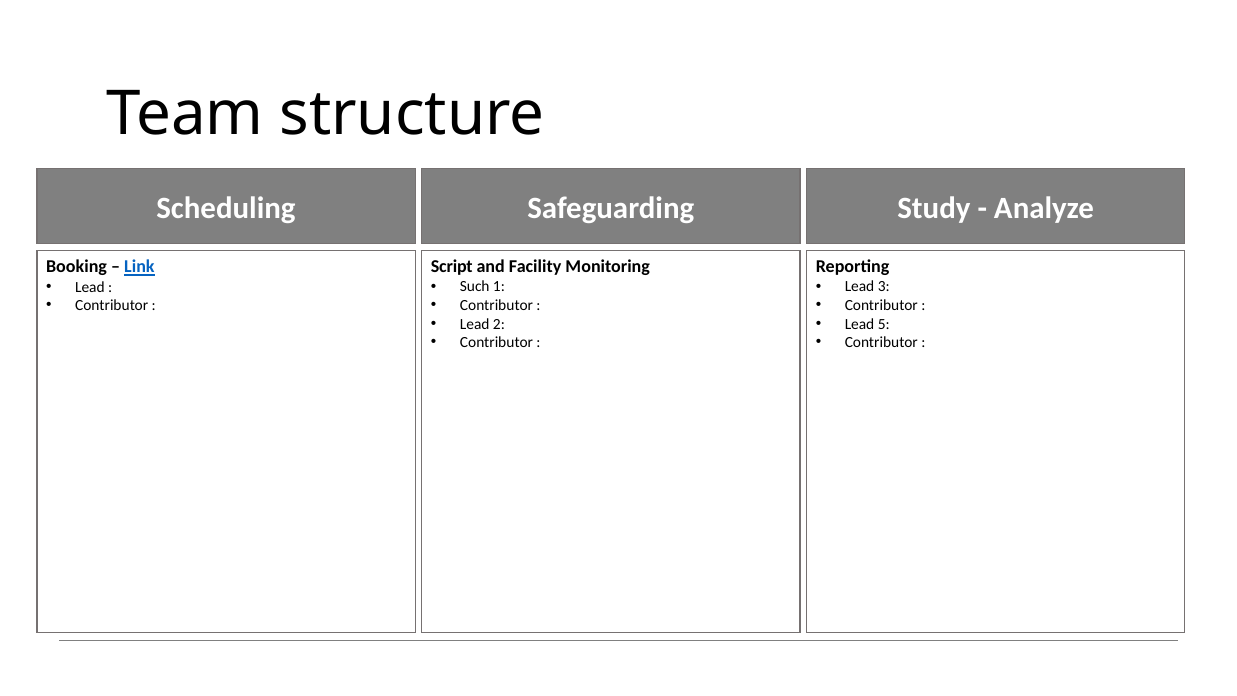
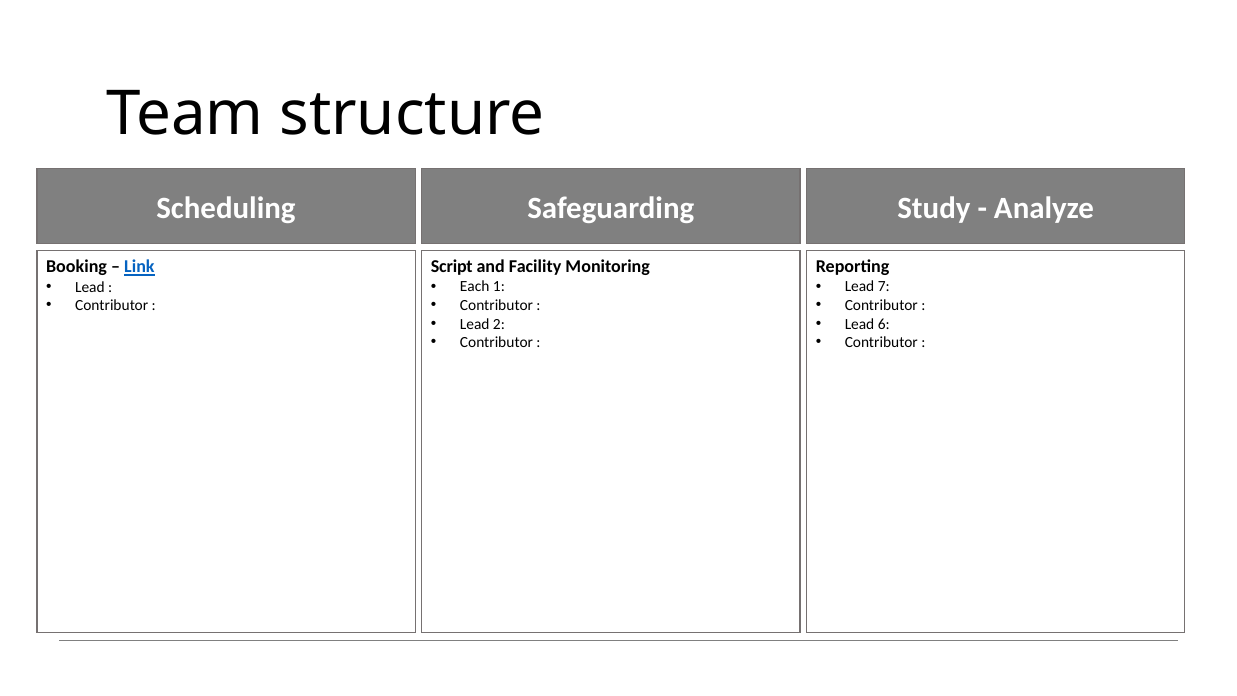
Such: Such -> Each (475, 287)
3: 3 -> 7 (884, 287)
5: 5 -> 6 (884, 324)
